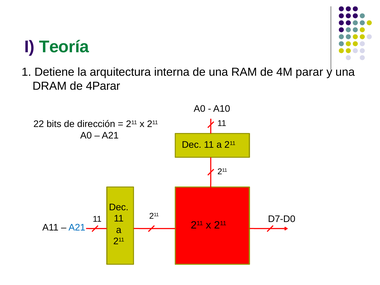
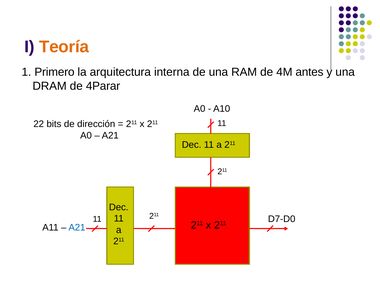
Teoría colour: green -> orange (64, 47)
Detiene: Detiene -> Primero (54, 72)
parar: parar -> antes (309, 72)
